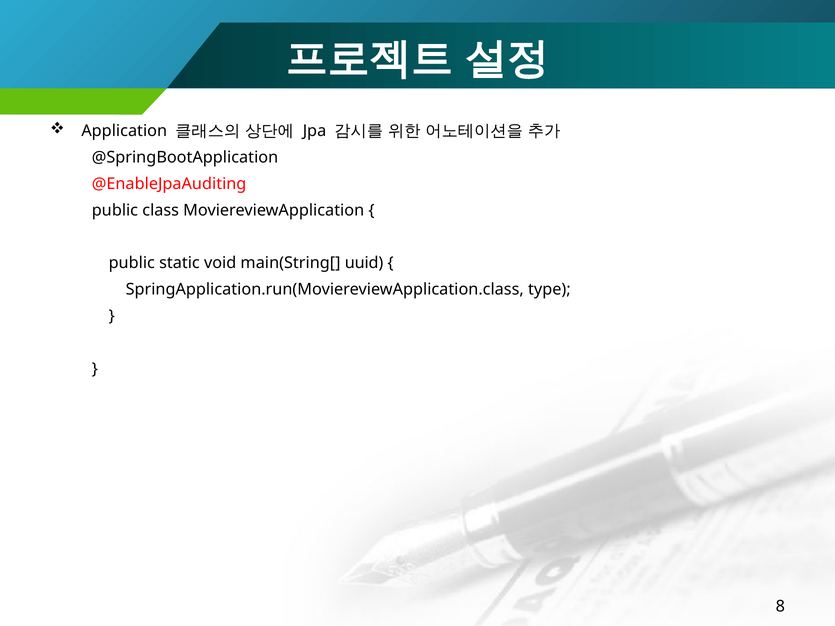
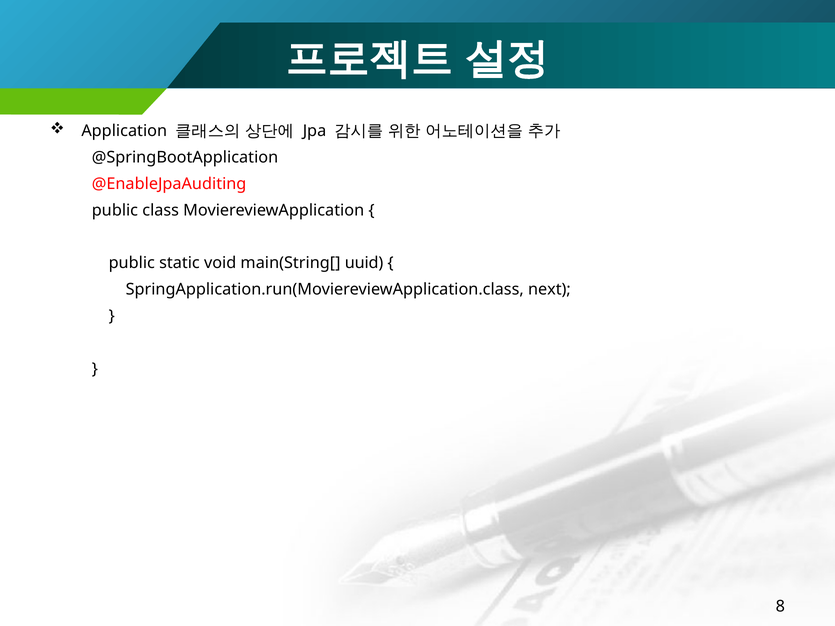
type: type -> next (549, 290)
